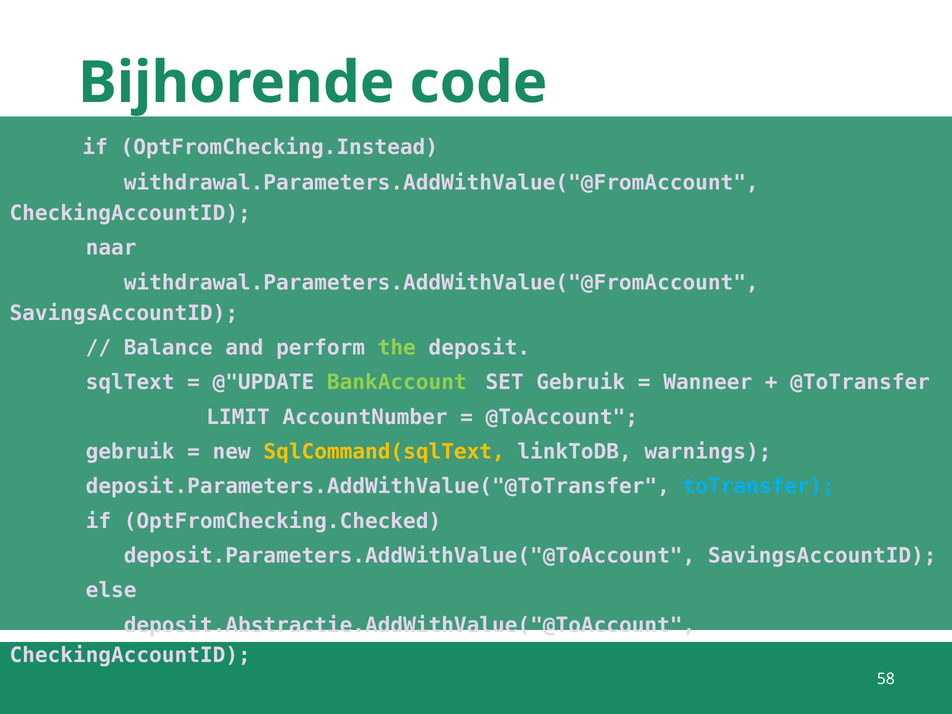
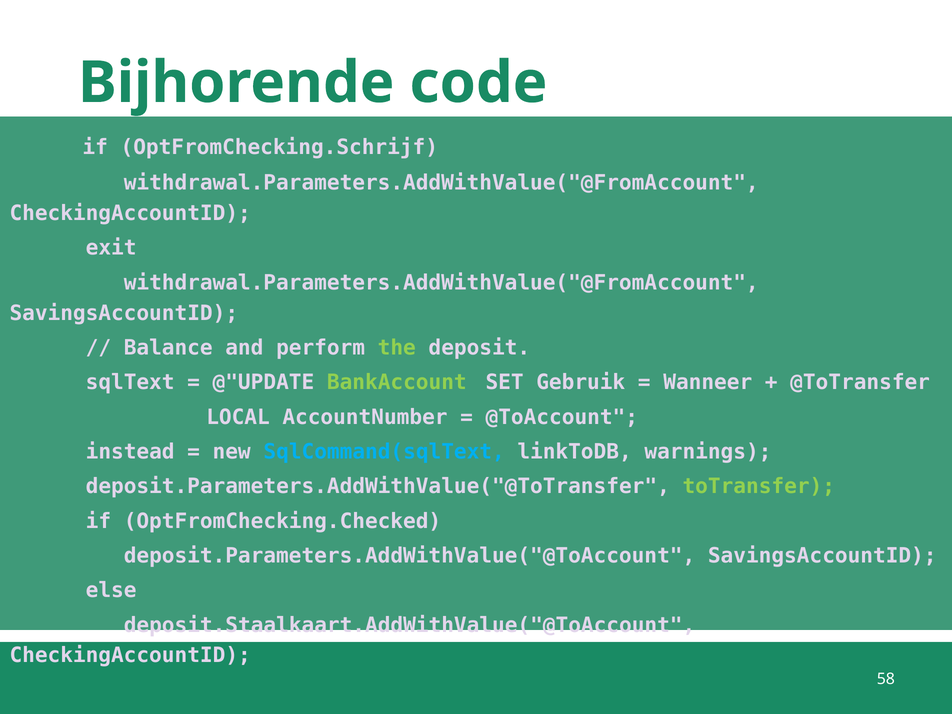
OptFromChecking.Instead: OptFromChecking.Instead -> OptFromChecking.Schrijf (279, 147)
naar: naar -> exit (111, 248)
LIMIT: LIMIT -> LOCAL (238, 417)
gebruik: gebruik -> instead (130, 452)
SqlCommand(sqlText colour: yellow -> light blue (384, 452)
toTransfer colour: light blue -> light green (759, 486)
deposit.Abstractie.AddWithValue("@ToAccount: deposit.Abstractie.AddWithValue("@ToAccount -> deposit.Staalkaart.AddWithValue("@ToAccount (410, 625)
